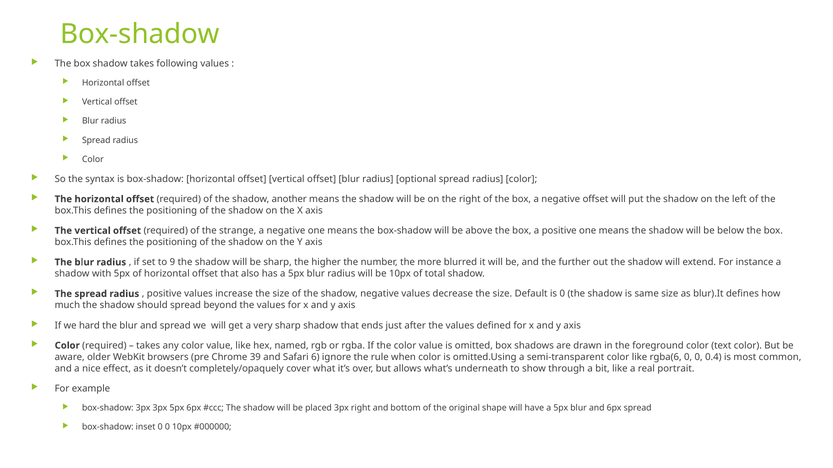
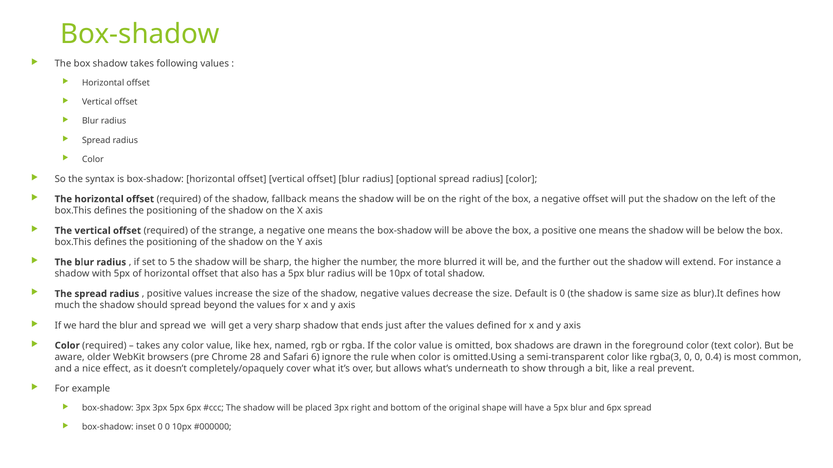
another: another -> fallback (289, 199)
9: 9 -> 5 (172, 263)
39: 39 -> 28 (255, 357)
rgba(6: rgba(6 -> rgba(3 (666, 357)
portrait: portrait -> prevent (676, 369)
